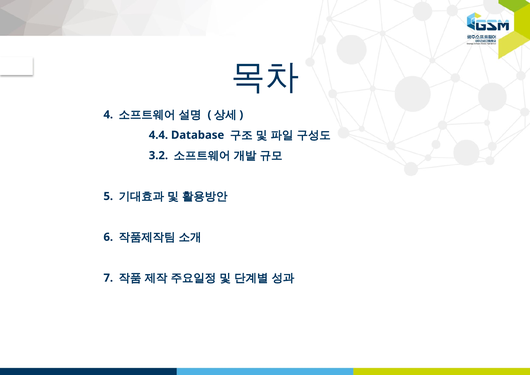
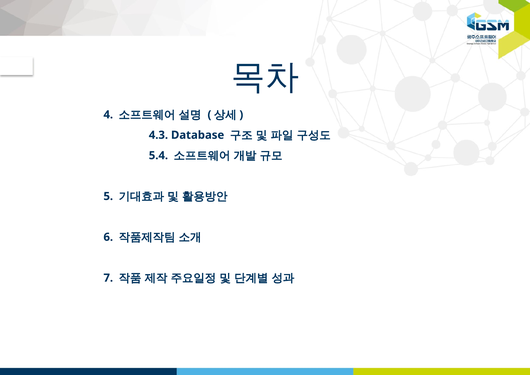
4.4: 4.4 -> 4.3 (158, 135)
3.2: 3.2 -> 5.4 (158, 155)
